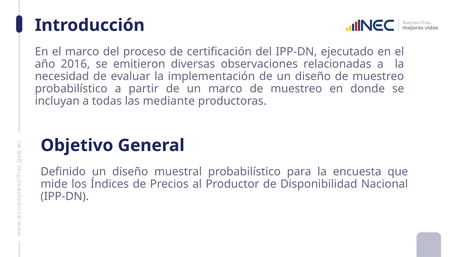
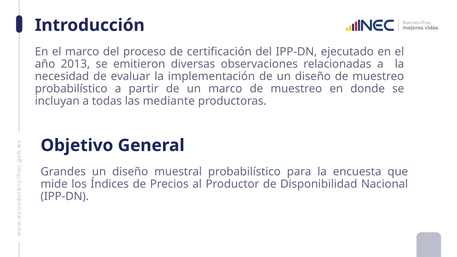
2016: 2016 -> 2013 (75, 64)
Definido: Definido -> Grandes (63, 172)
